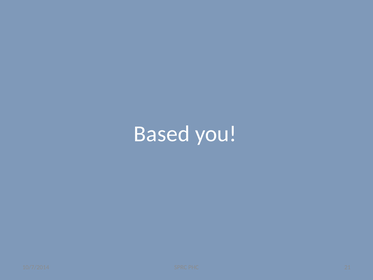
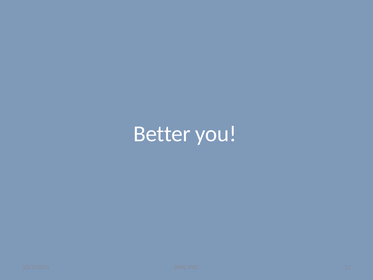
Based: Based -> Better (162, 134)
